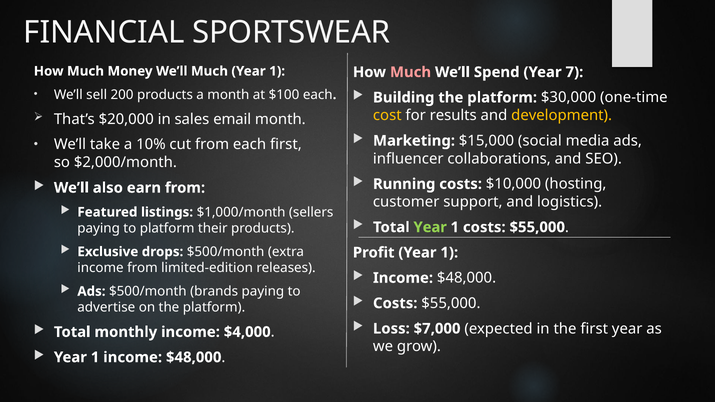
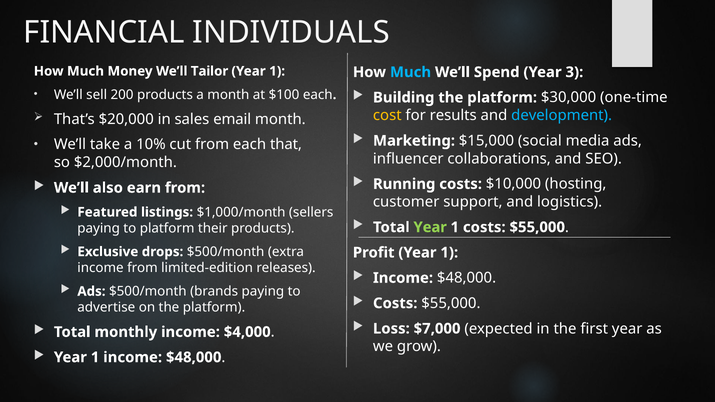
SPORTSWEAR: SPORTSWEAR -> INDIVIDUALS (291, 32)
We’ll Much: Much -> Tailor (210, 71)
Much colour: pink -> light blue (411, 72)
7: 7 -> 3 (574, 72)
development colour: yellow -> light blue (562, 115)
each first: first -> that (286, 145)
